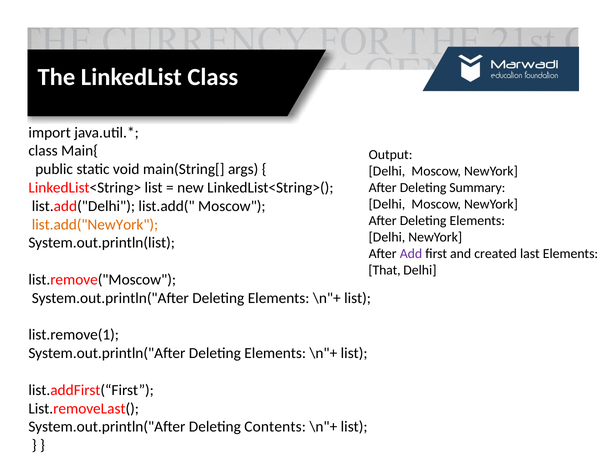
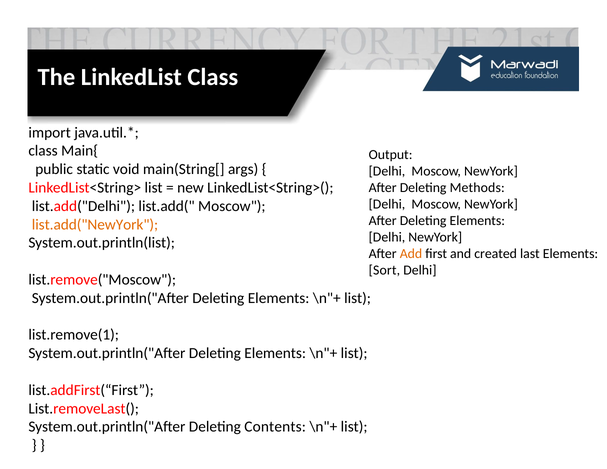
Summary: Summary -> Methods (477, 188)
Add colour: purple -> orange (411, 254)
That: That -> Sort (384, 270)
